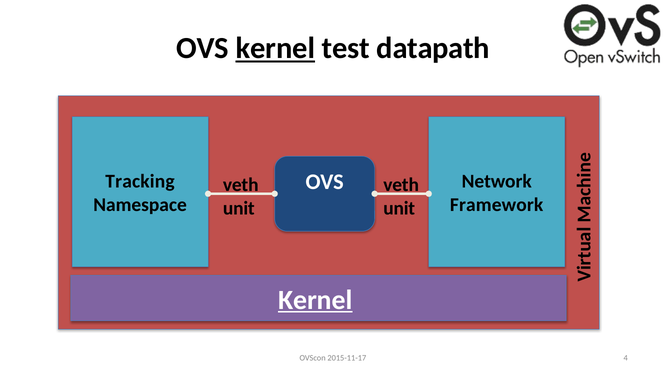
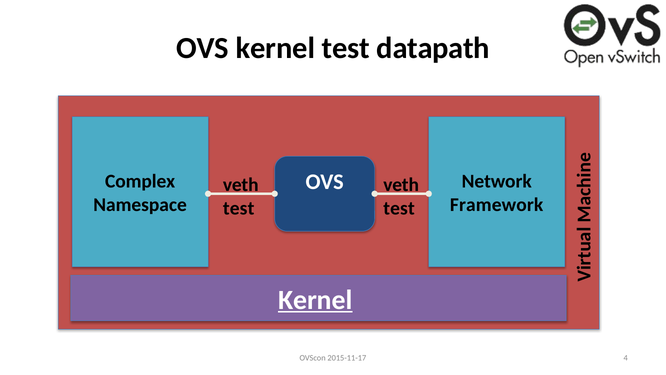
kernel underline: present -> none (275, 48)
Tracking: Tracking -> Complex (140, 181)
unit: unit -> test (239, 208)
unit: unit -> test (399, 208)
